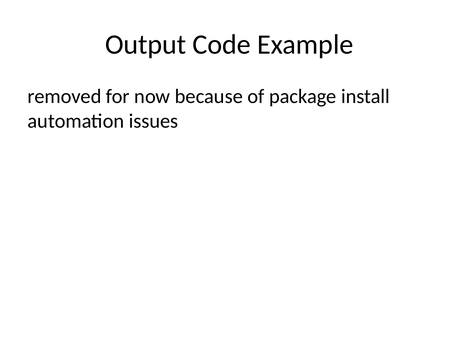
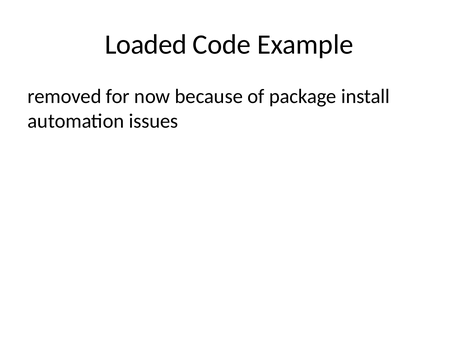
Output: Output -> Loaded (146, 44)
